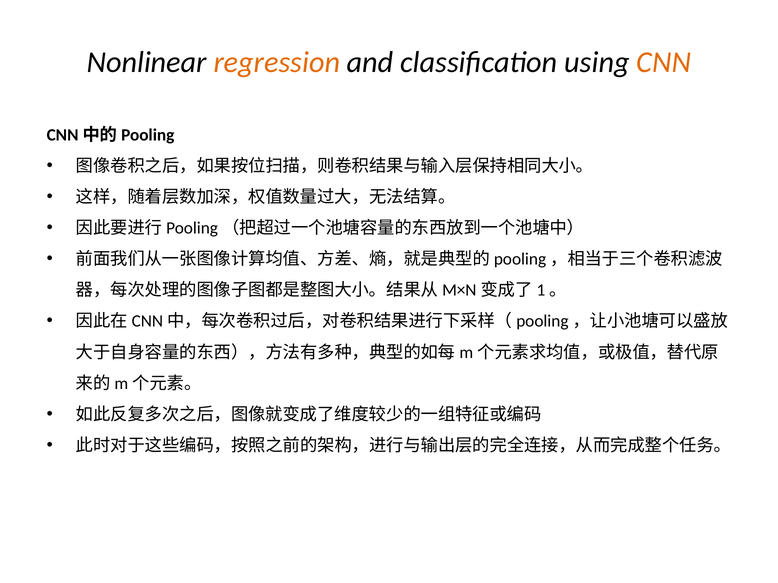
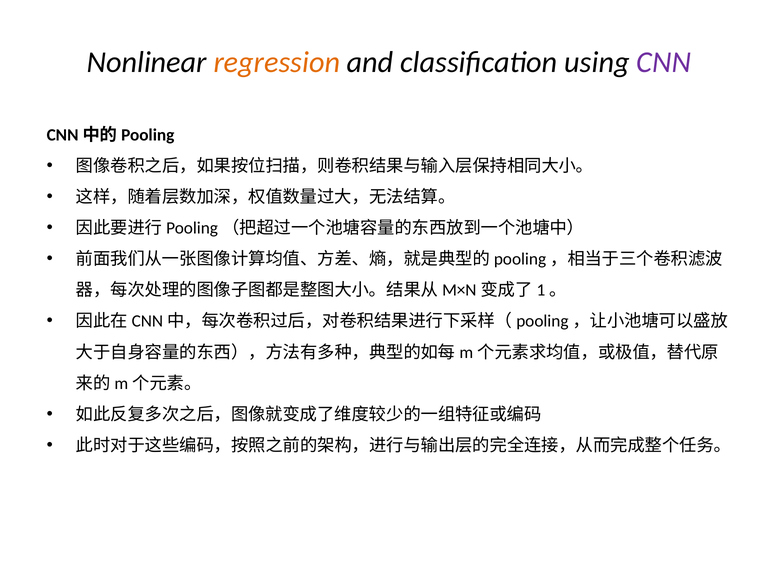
CNN colour: orange -> purple (664, 62)
